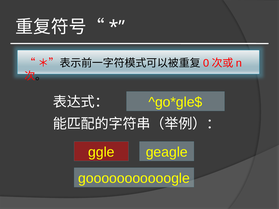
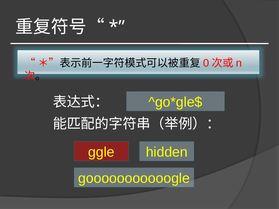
geagle: geagle -> hidden (167, 152)
